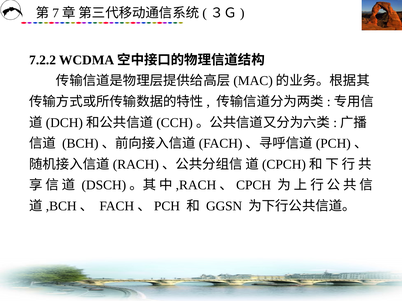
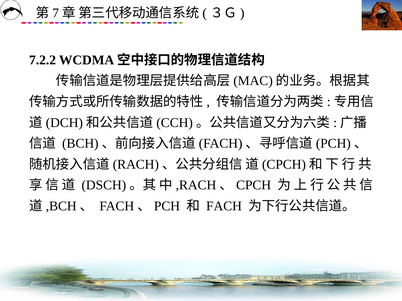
GGSN: GGSN -> FACH (224, 206)
